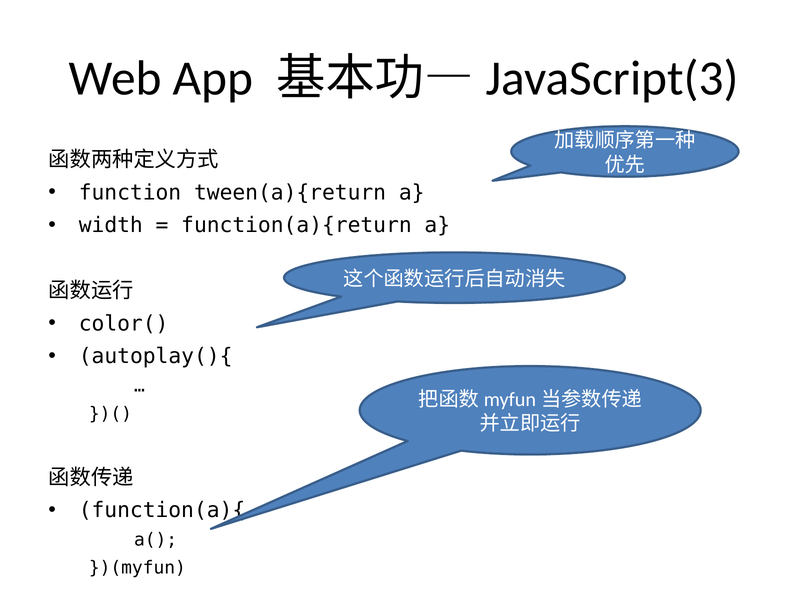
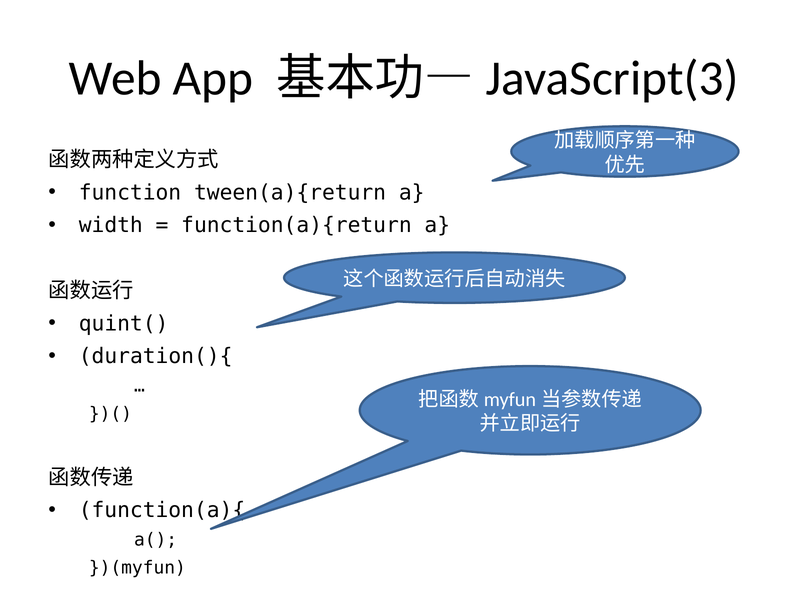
color(: color( -> quint( (124, 324)
autoplay(){: autoplay(){ -> duration(){ (156, 356)
